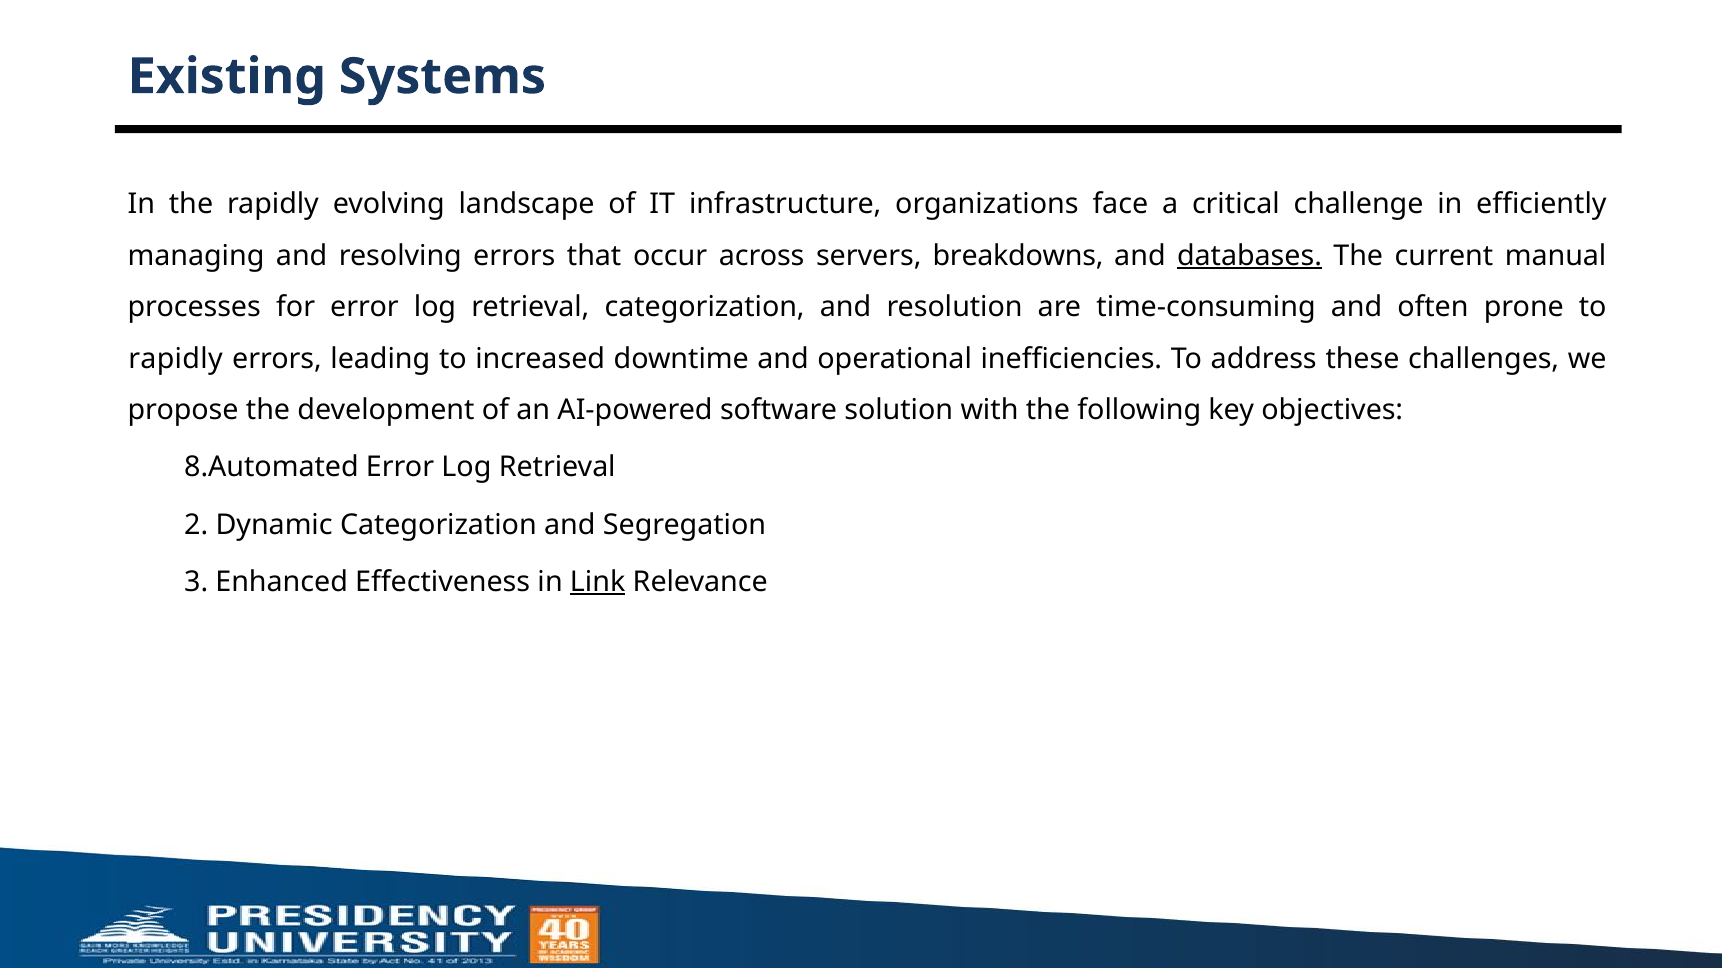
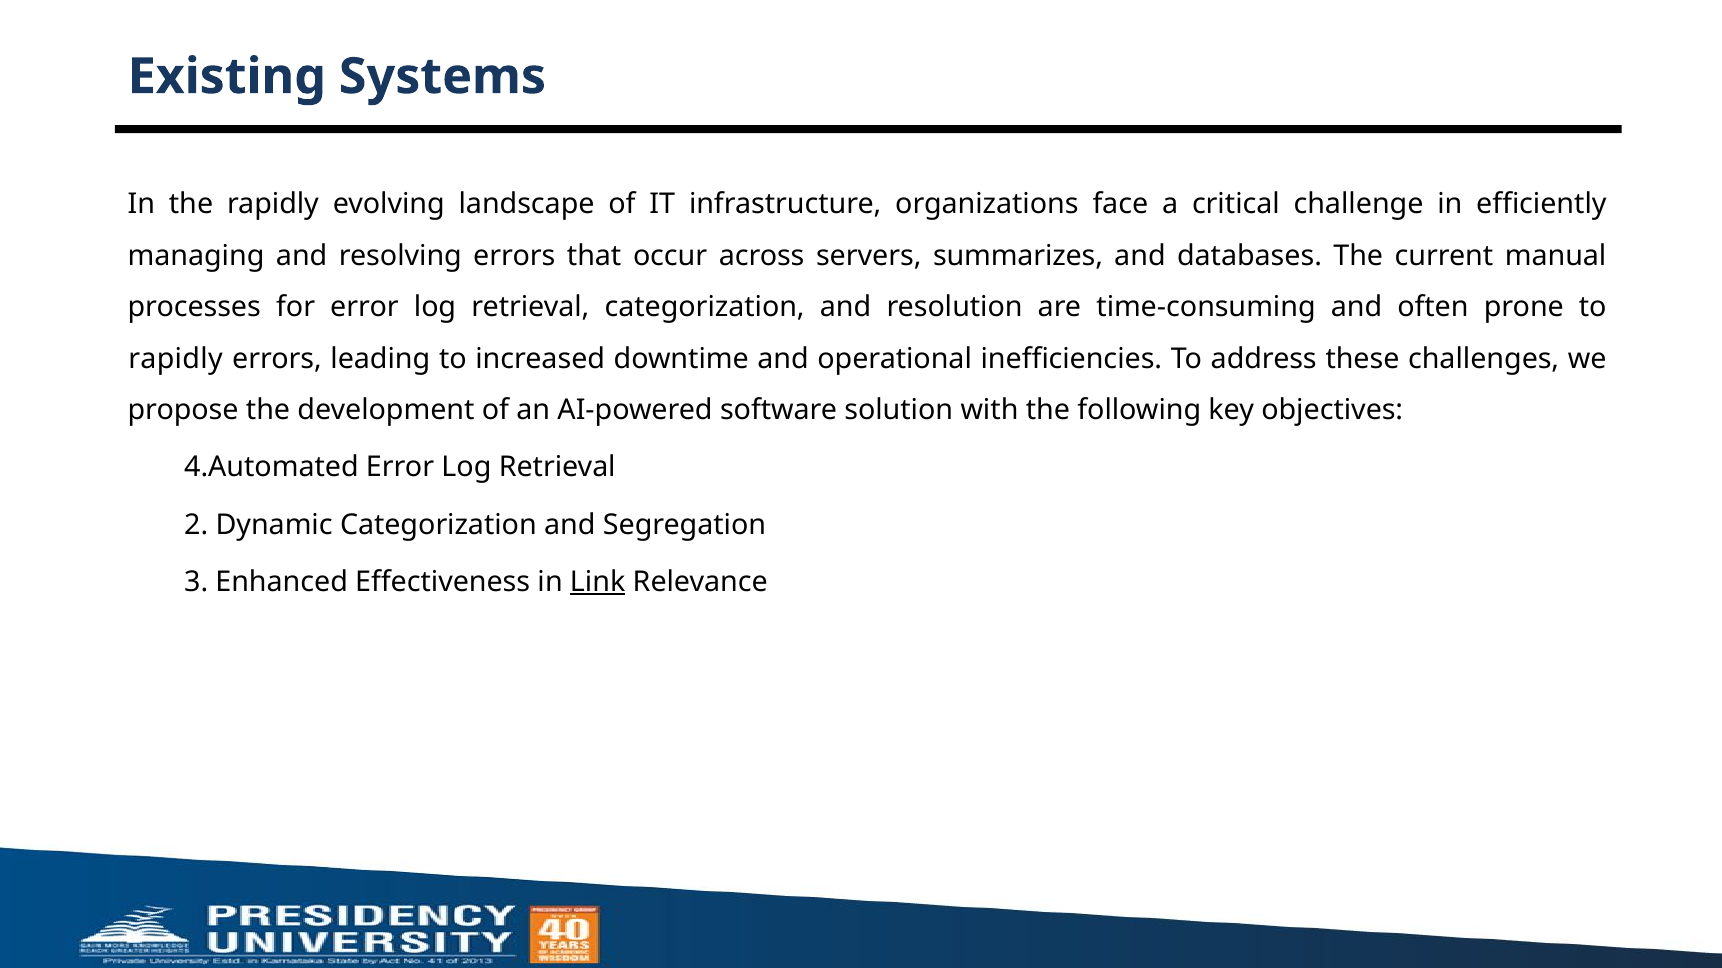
breakdowns: breakdowns -> summarizes (1018, 256)
databases underline: present -> none (1250, 256)
8.Automated: 8.Automated -> 4.Automated (271, 468)
